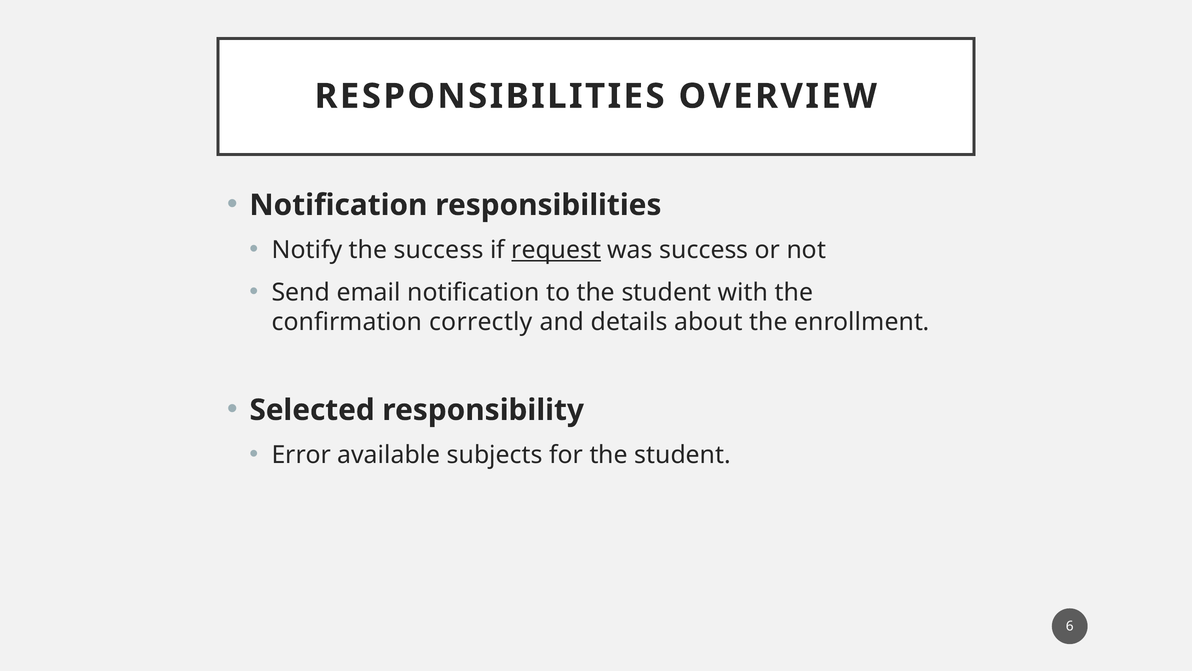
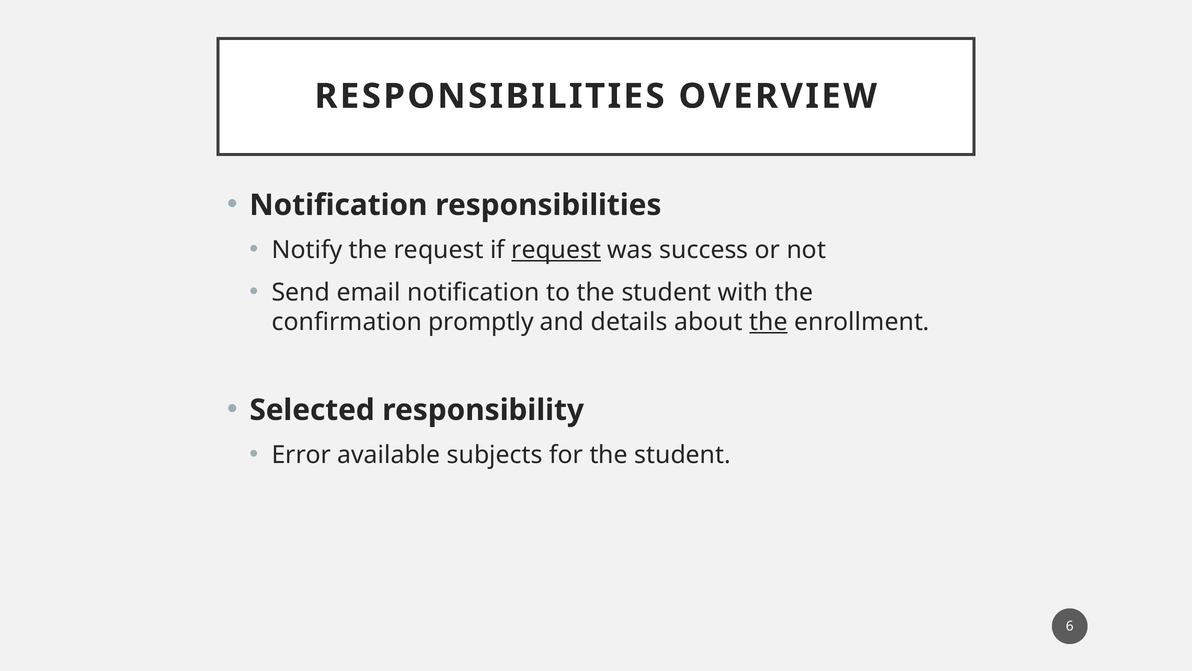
the success: success -> request (439, 250)
correctly: correctly -> promptly (481, 322)
the underline: none -> present (768, 322)
